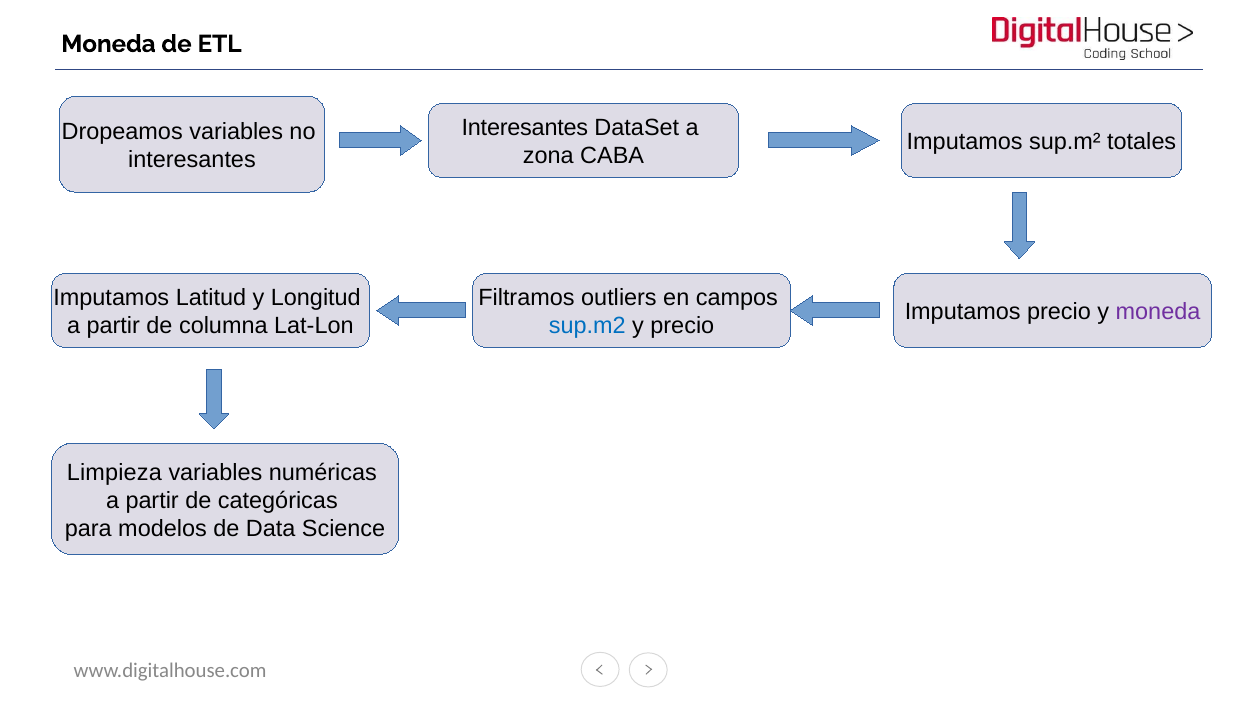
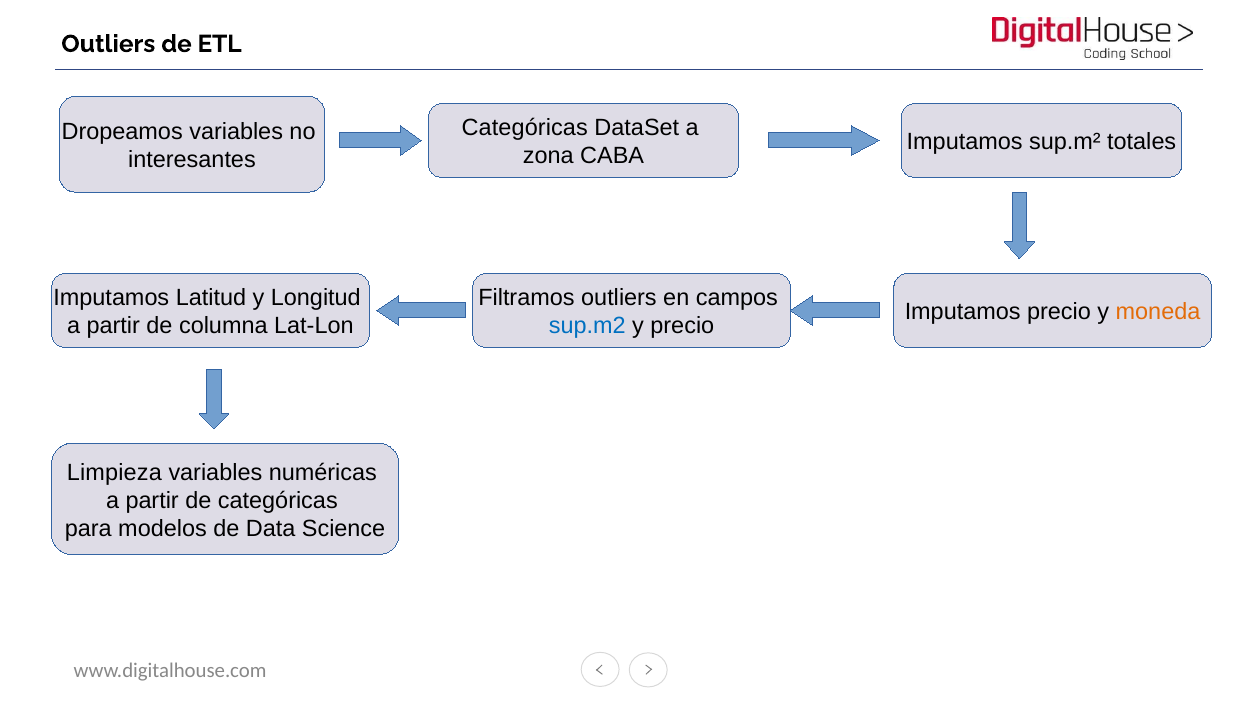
Moneda: Moneda -> Outliers (108, 44)
Interesantes: Interesantes -> Categóricas (525, 128)
moneda colour: purple -> orange (1158, 312)
